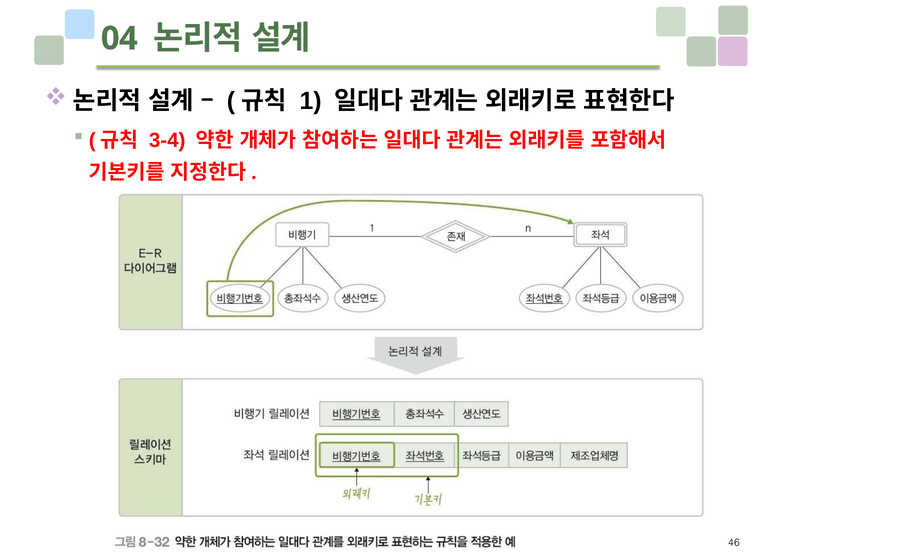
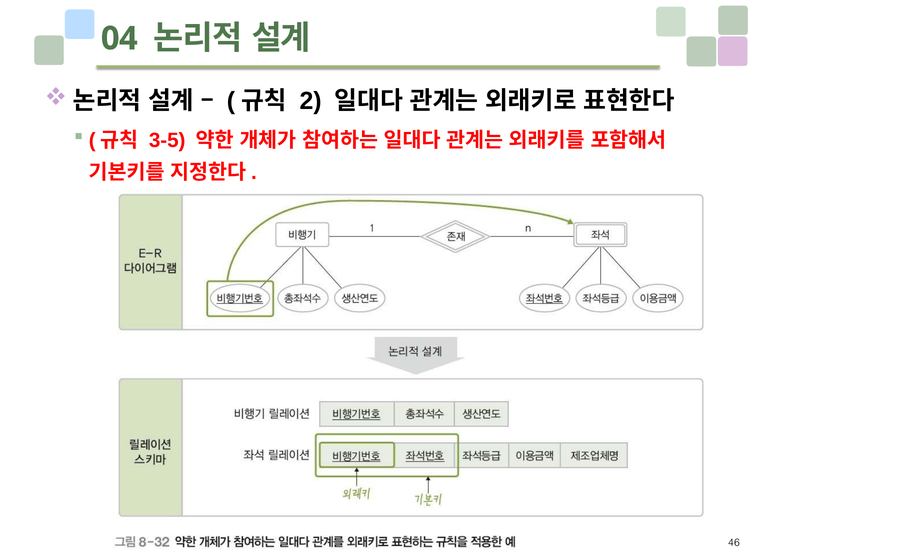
1: 1 -> 2 (311, 101)
3-4: 3-4 -> 3-5 (167, 140)
